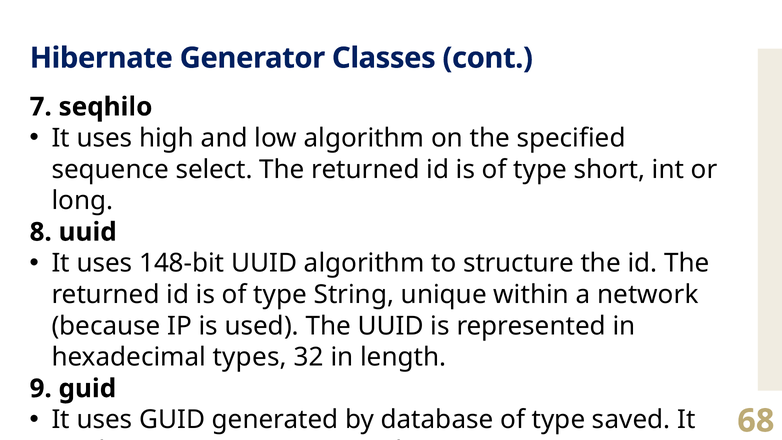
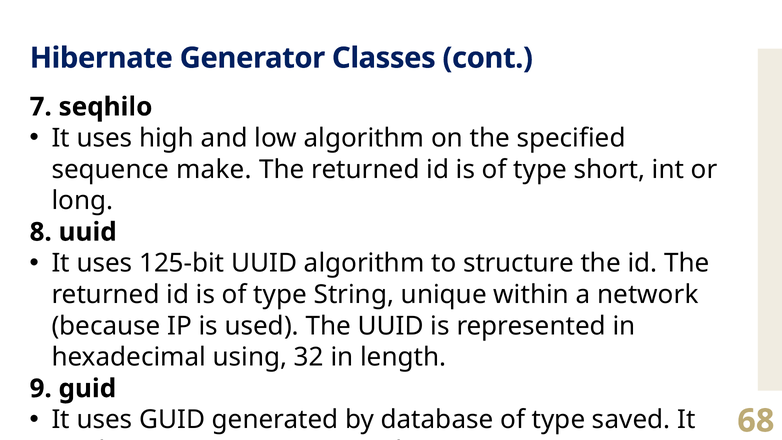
select: select -> make (214, 169)
148-bit: 148-bit -> 125-bit (182, 263)
types: types -> using (250, 357)
